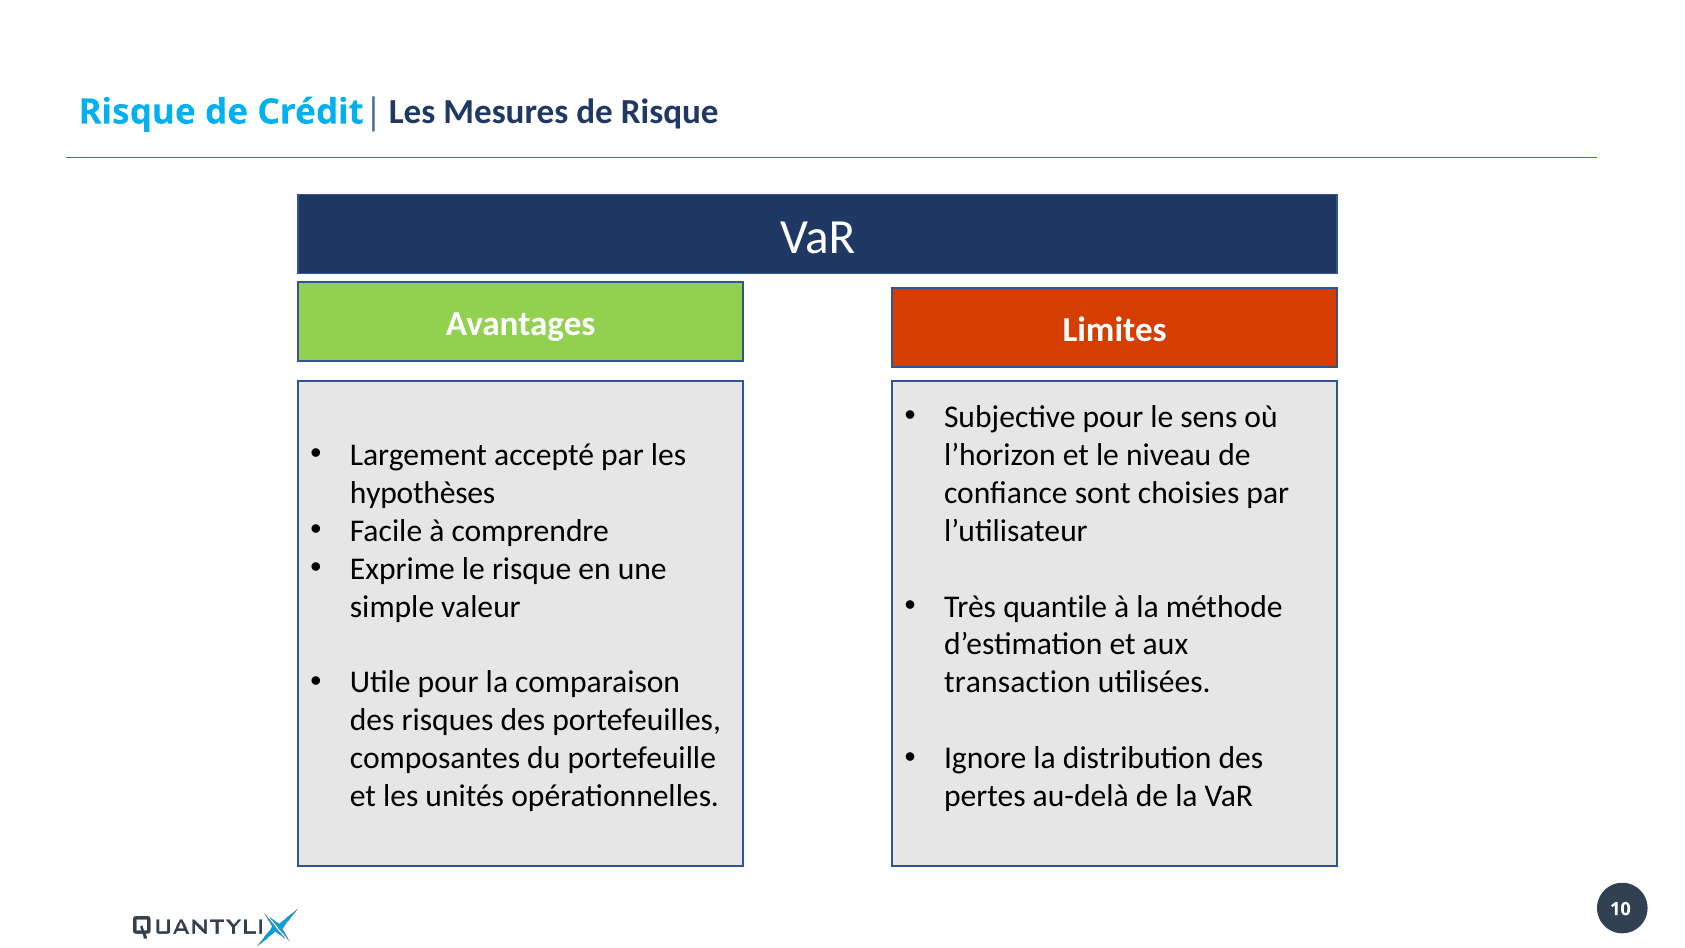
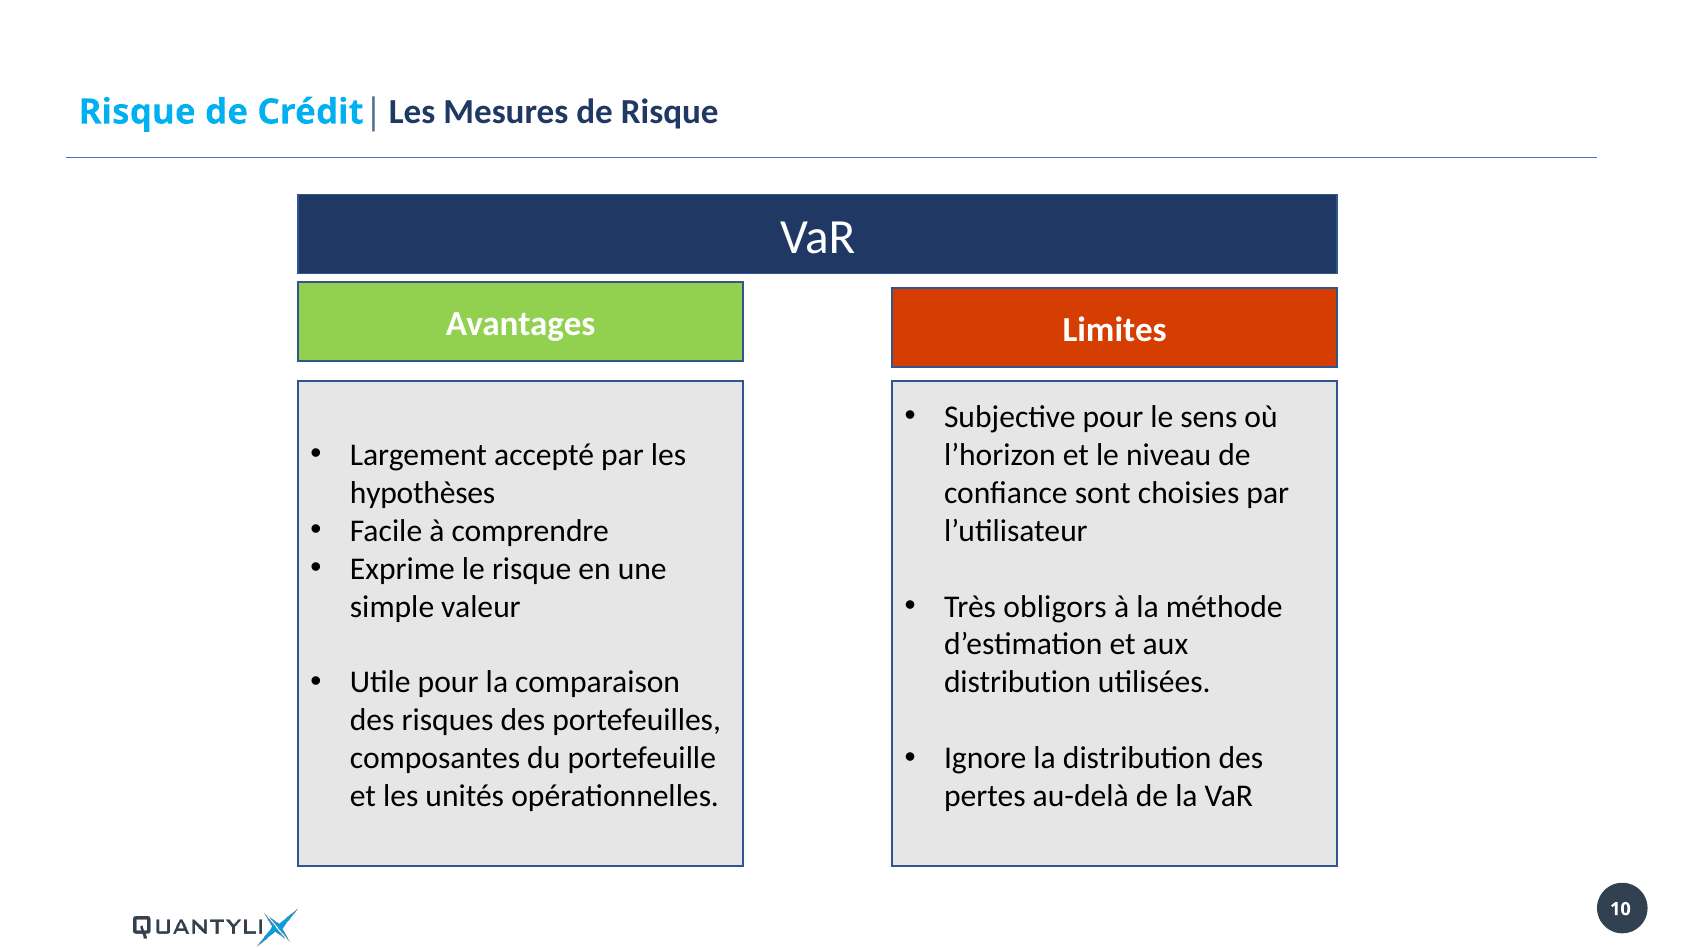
quantile: quantile -> obligors (1055, 607)
transaction: transaction -> distribution (1018, 682)
